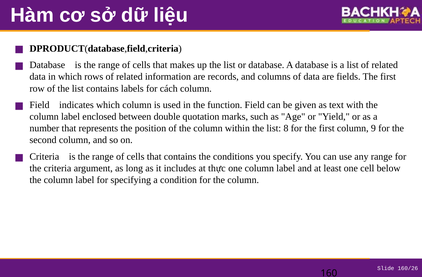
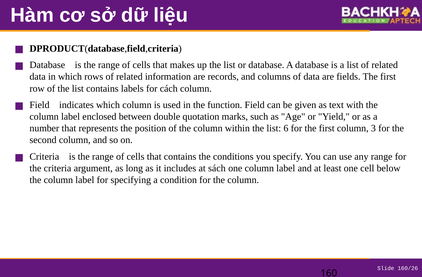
8: 8 -> 6 (286, 129)
9: 9 -> 3 (373, 129)
thực: thực -> sách (217, 168)
